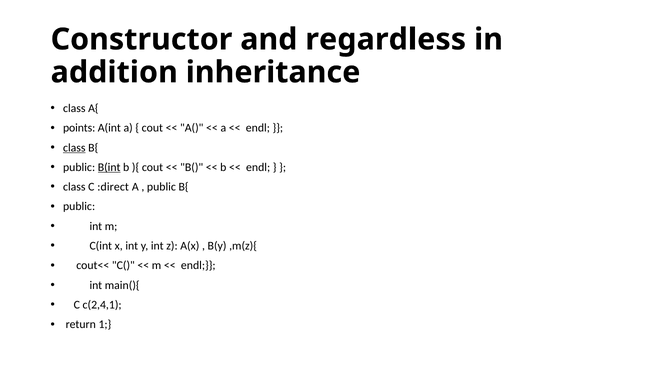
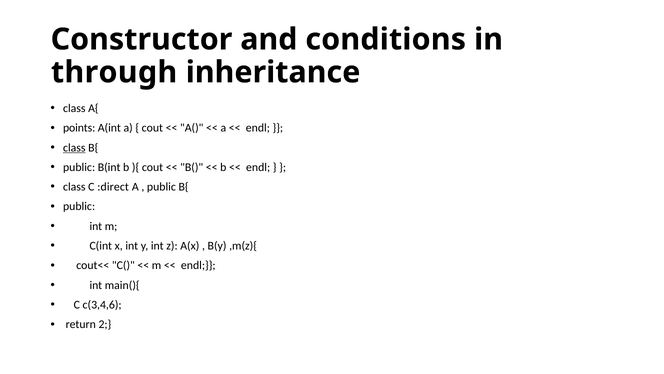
regardless: regardless -> conditions (386, 39)
addition: addition -> through (114, 72)
B(int underline: present -> none (109, 167)
c(2,4,1: c(2,4,1 -> c(3,4,6 (102, 304)
1: 1 -> 2 (105, 324)
